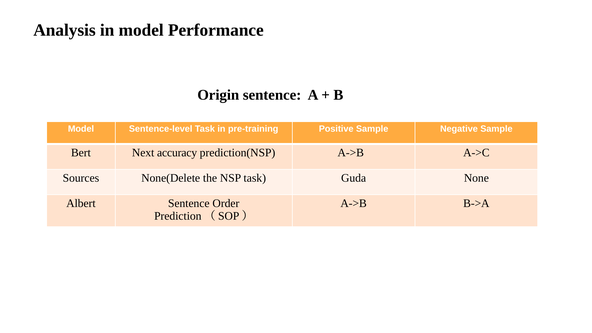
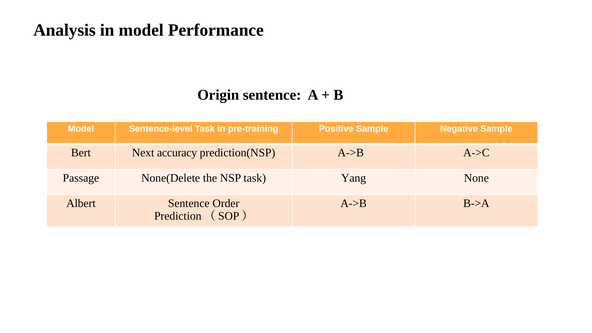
Sources: Sources -> Passage (81, 178)
Guda: Guda -> Yang (354, 178)
